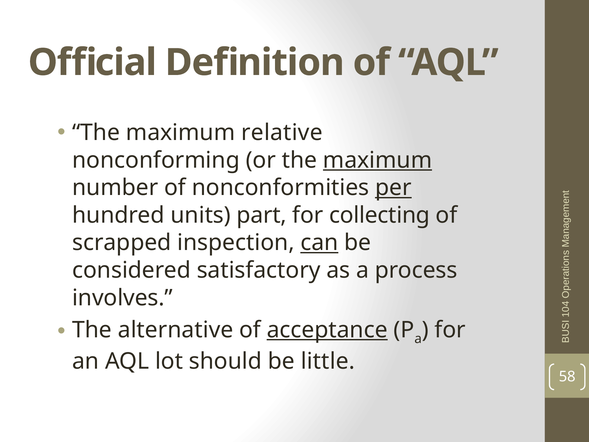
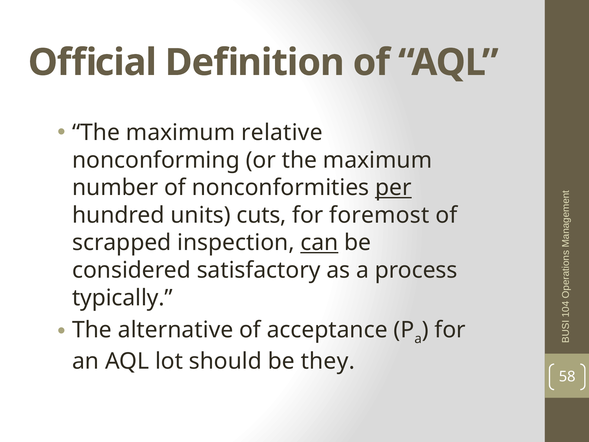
maximum underline: present -> none (378, 160)
part: part -> cuts (262, 215)
collecting: collecting -> foremost (379, 215)
involves: involves -> typically (122, 298)
acceptance underline: present -> none (327, 330)
little: little -> they (328, 361)
